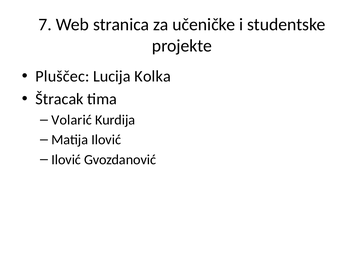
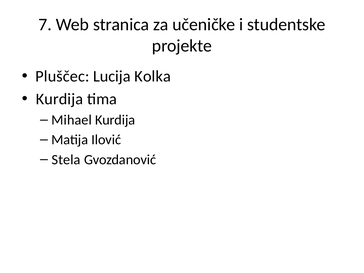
Štracak: Štracak -> Kurdija (59, 99)
Volarić: Volarić -> Mihael (72, 120)
Ilović: Ilović -> Stela (66, 160)
